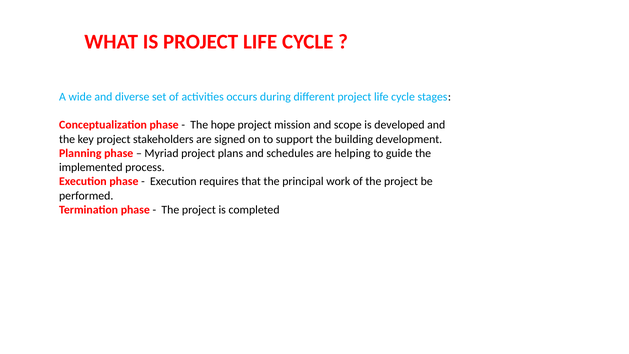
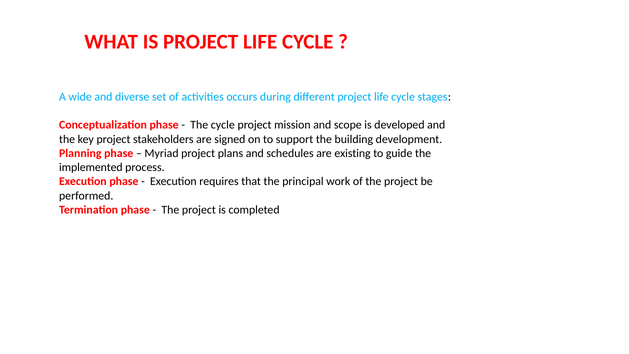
The hope: hope -> cycle (223, 125)
helping: helping -> existing (353, 153)
